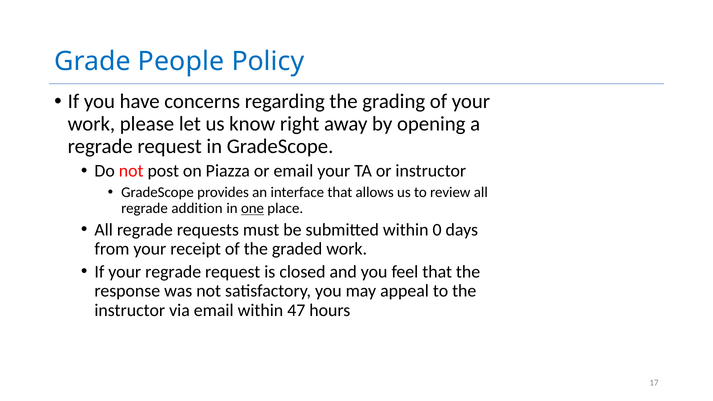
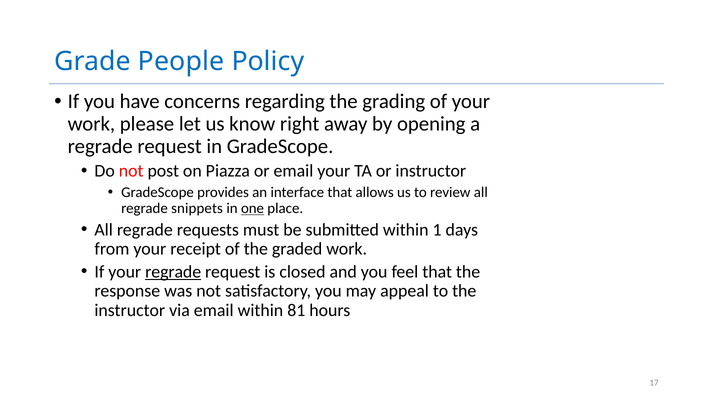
addition: addition -> snippets (197, 208)
0: 0 -> 1 (437, 230)
regrade underline: none -> present (173, 272)
47: 47 -> 81 (296, 310)
